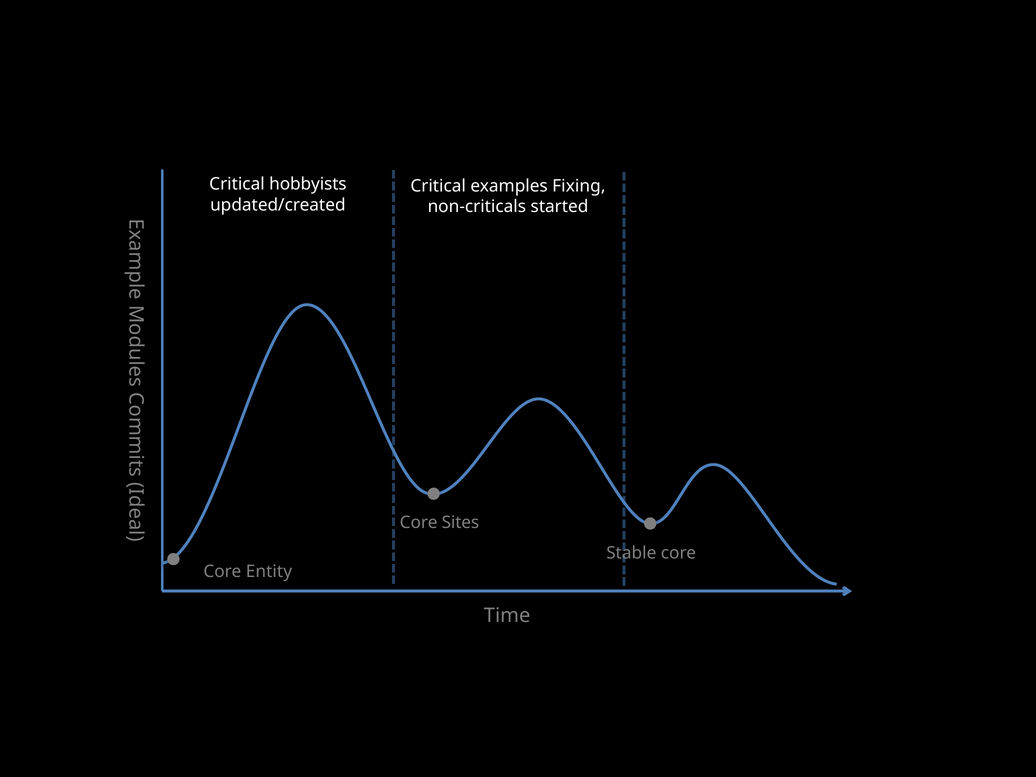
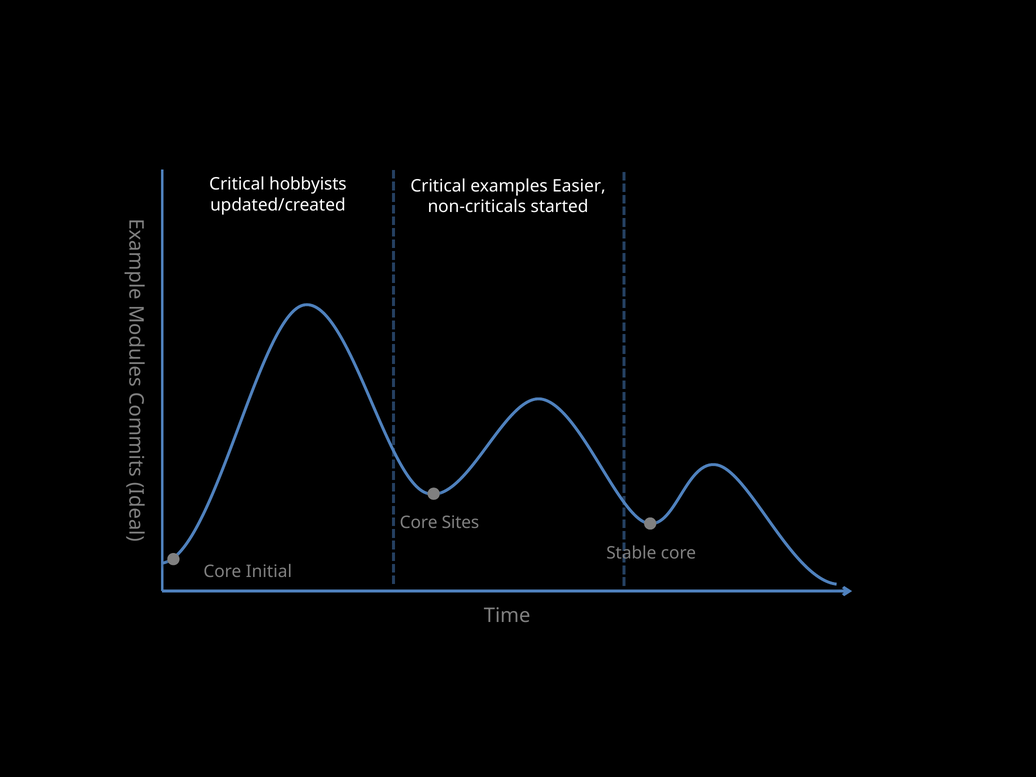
Fixing: Fixing -> Easier (579, 186)
Entity: Entity -> Initial (269, 572)
